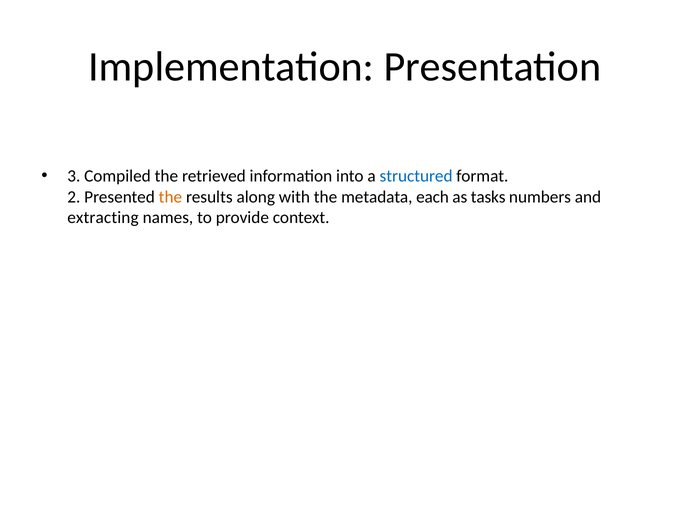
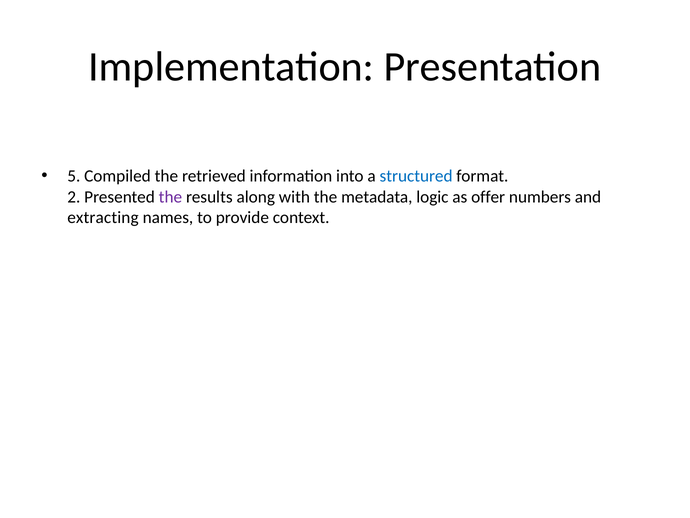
3: 3 -> 5 (74, 176)
the colour: orange -> purple (170, 197)
each: each -> logic (432, 197)
tasks: tasks -> offer (488, 197)
